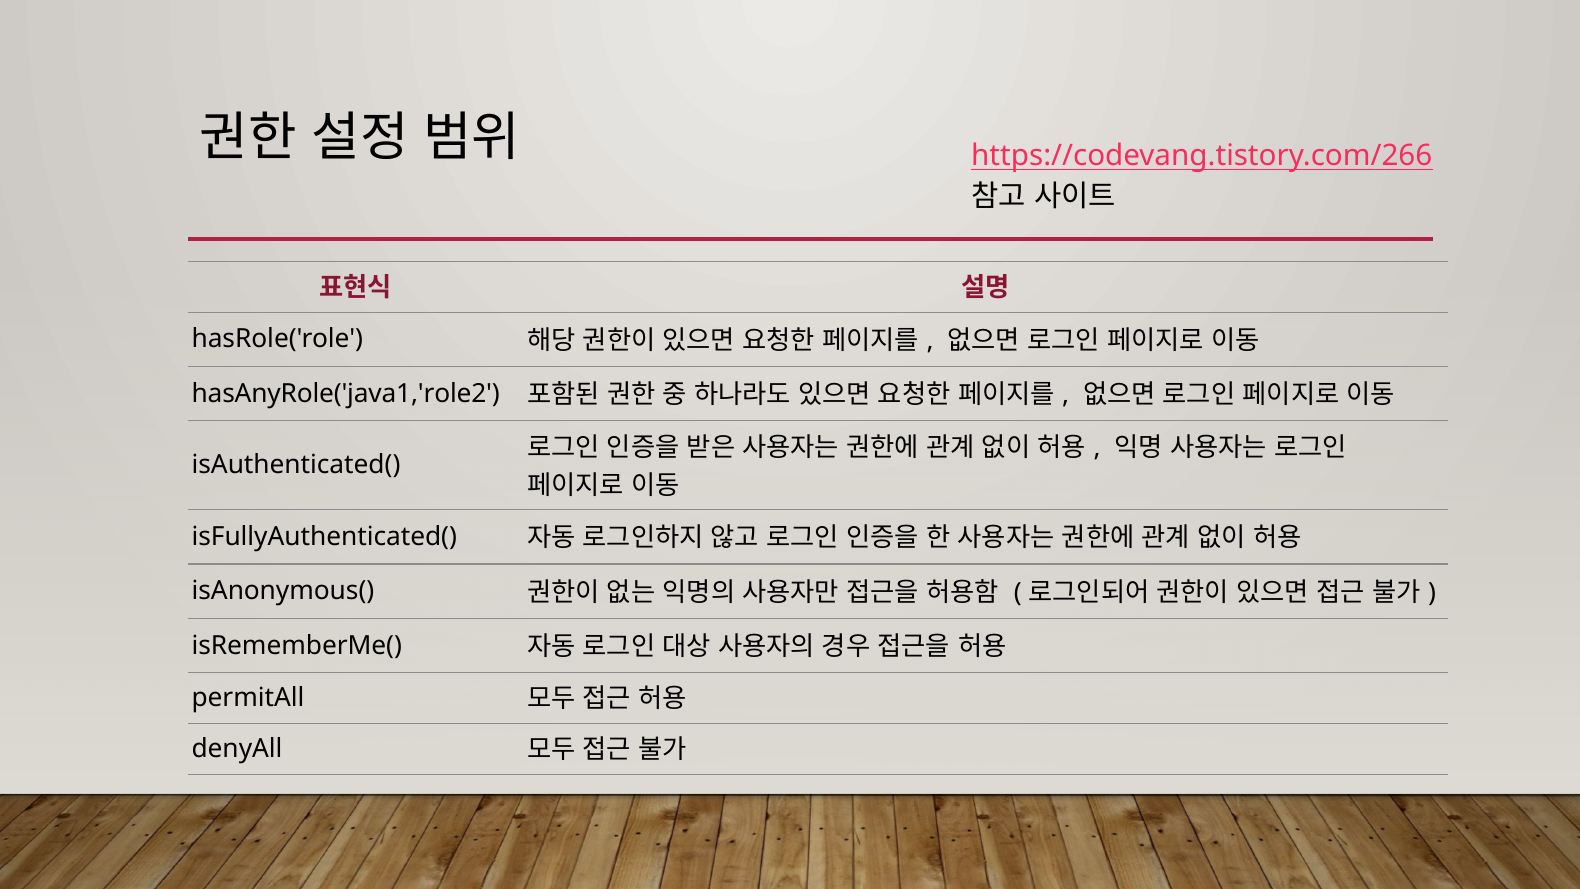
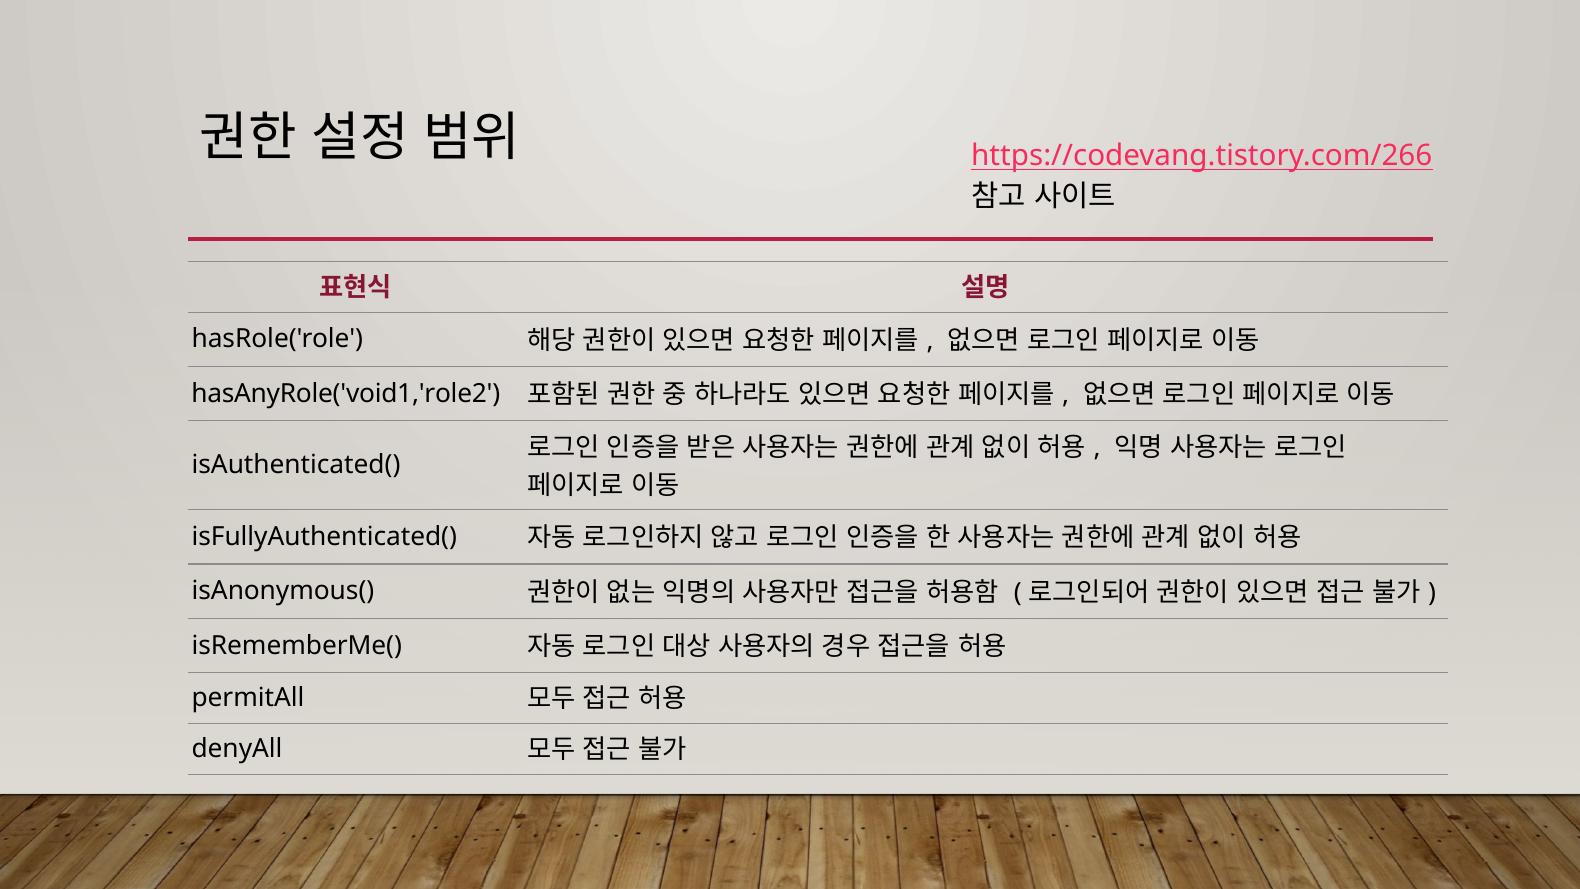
hasAnyRole('java1,'role2: hasAnyRole('java1,'role2 -> hasAnyRole('void1,'role2 (346, 393)
